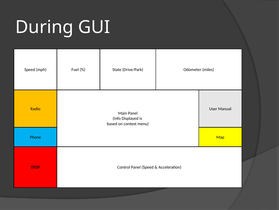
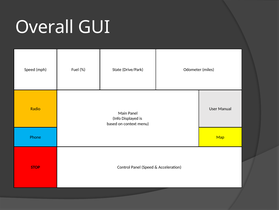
During: During -> Overall (44, 27)
